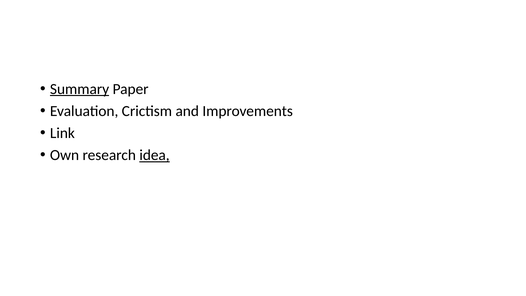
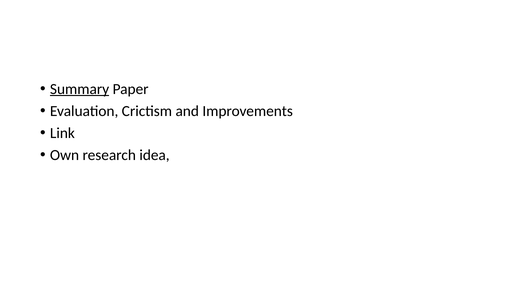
idea underline: present -> none (155, 155)
